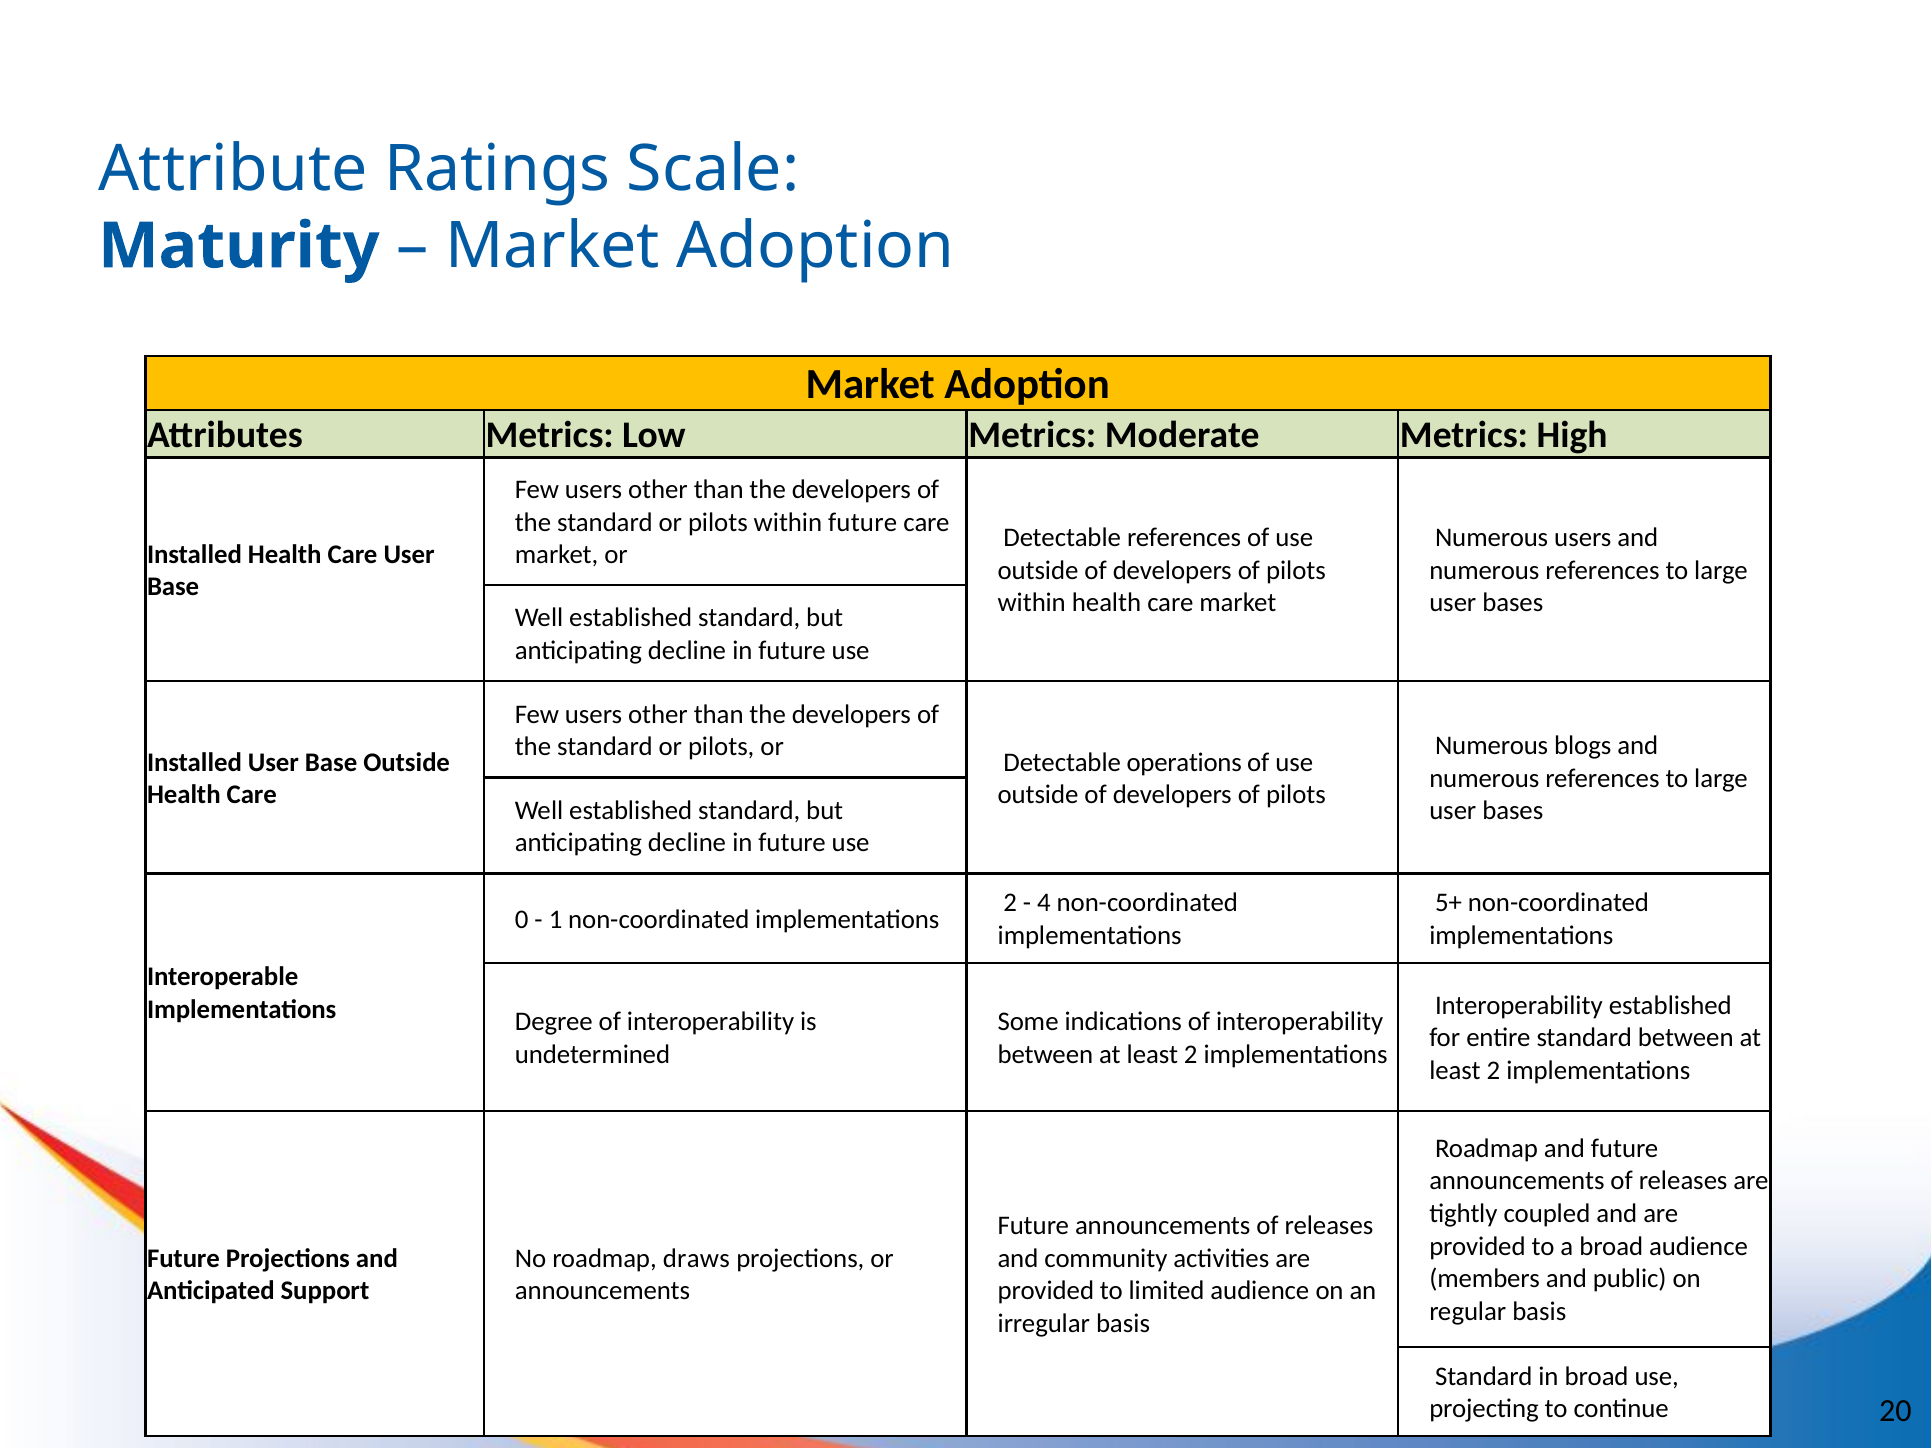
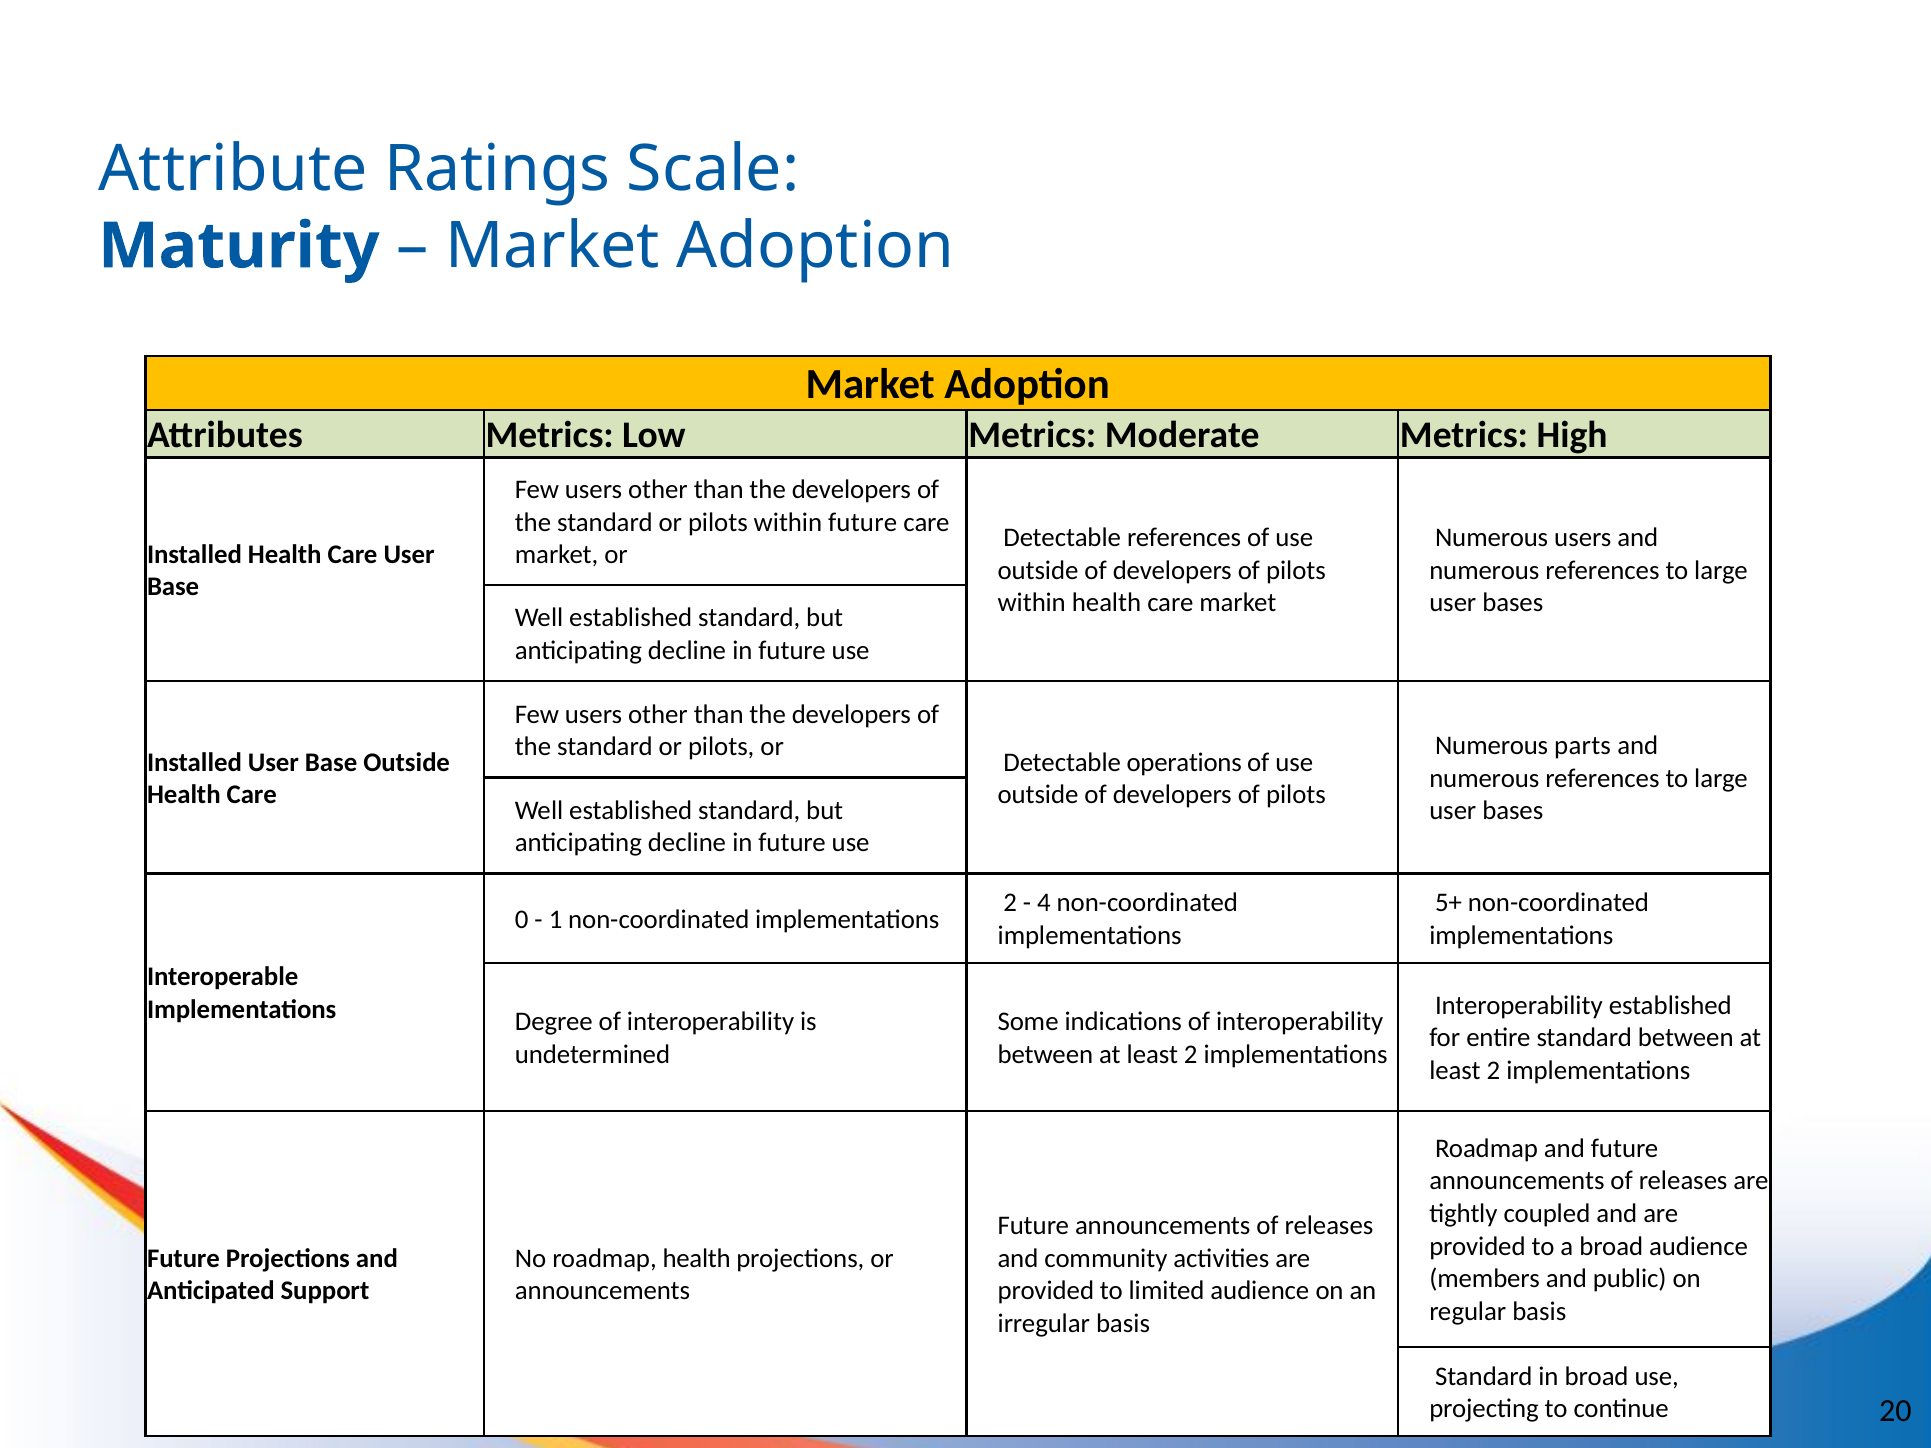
blogs: blogs -> parts (1583, 746)
roadmap draws: draws -> health (697, 1259)
